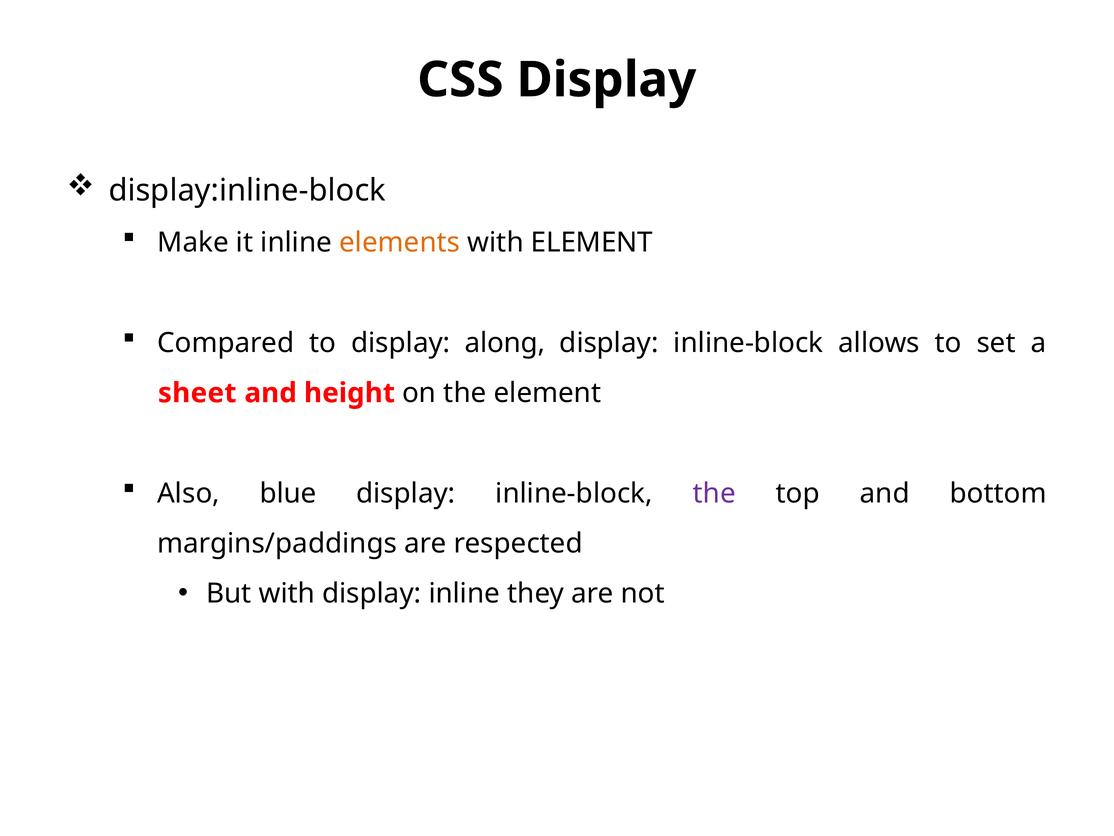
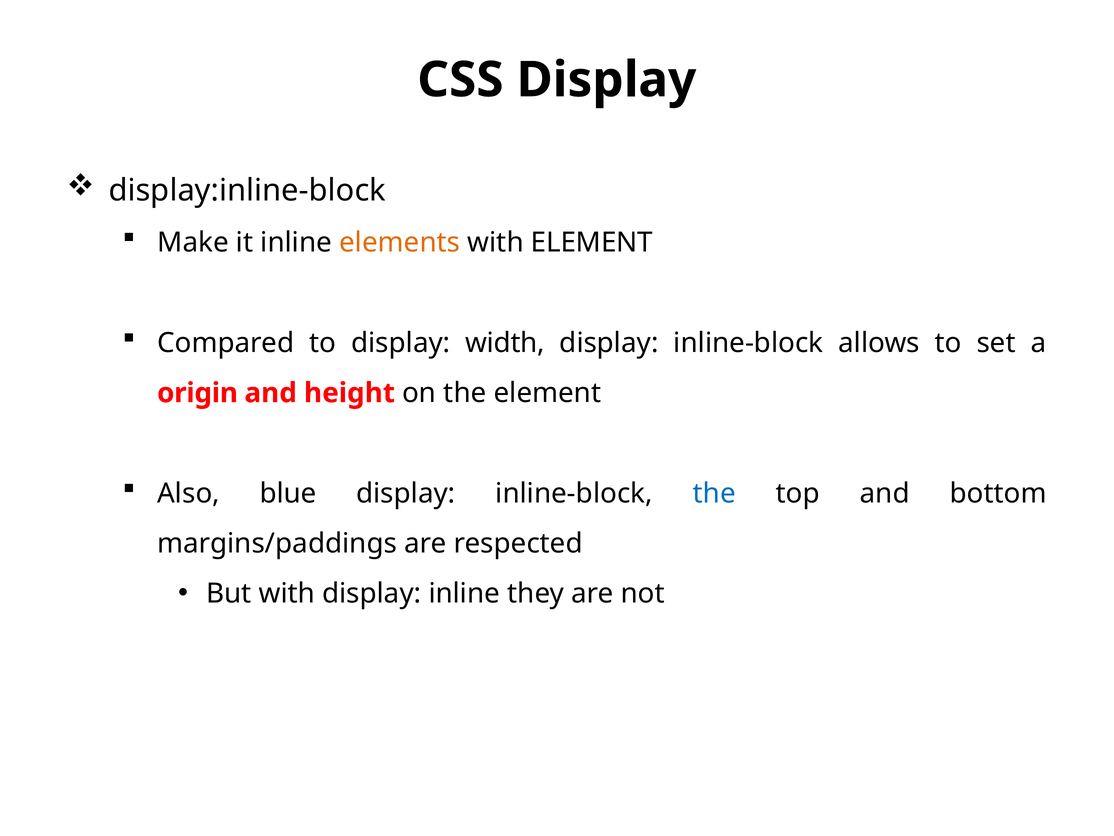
along: along -> width (505, 343)
sheet: sheet -> origin (197, 393)
the colour: purple -> blue (714, 493)
